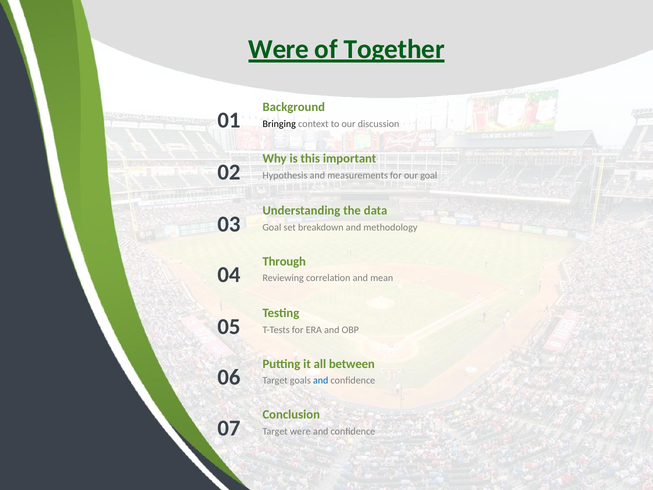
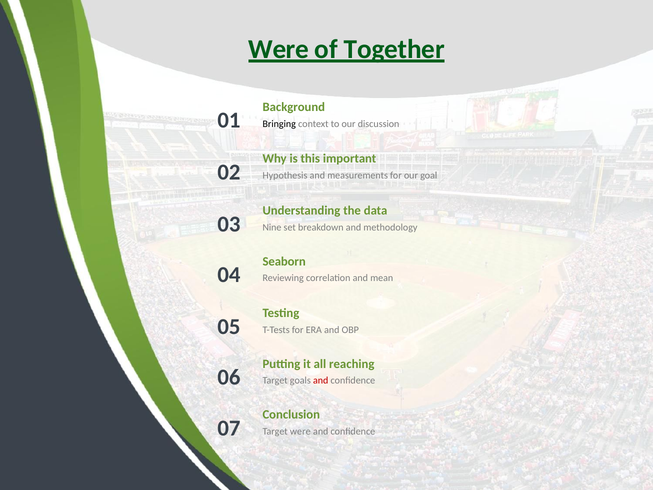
Goal: Goal -> Nine (272, 227)
Through: Through -> Seaborn (284, 261)
between: between -> reaching (352, 364)
and colour: blue -> red (321, 380)
